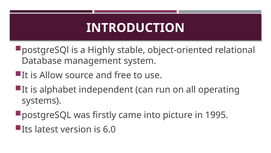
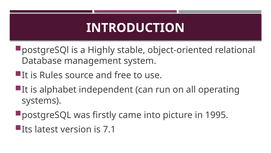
Allow: Allow -> Rules (51, 75)
6.0: 6.0 -> 7.1 (109, 129)
